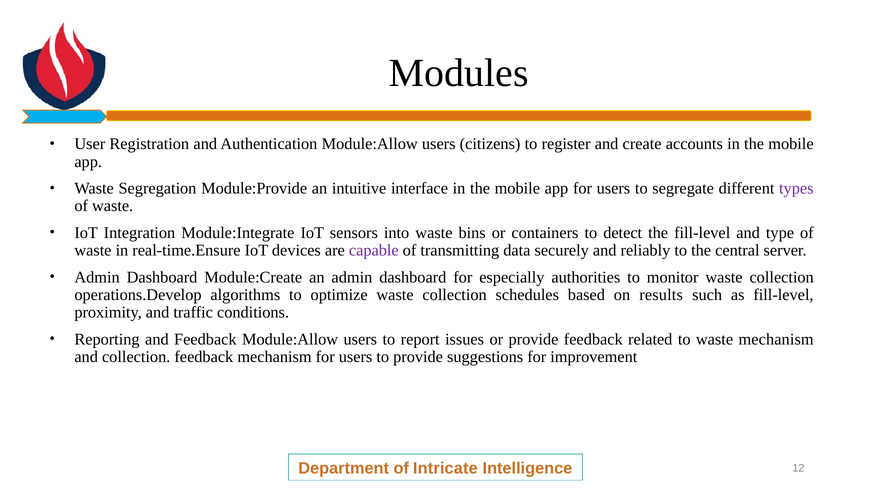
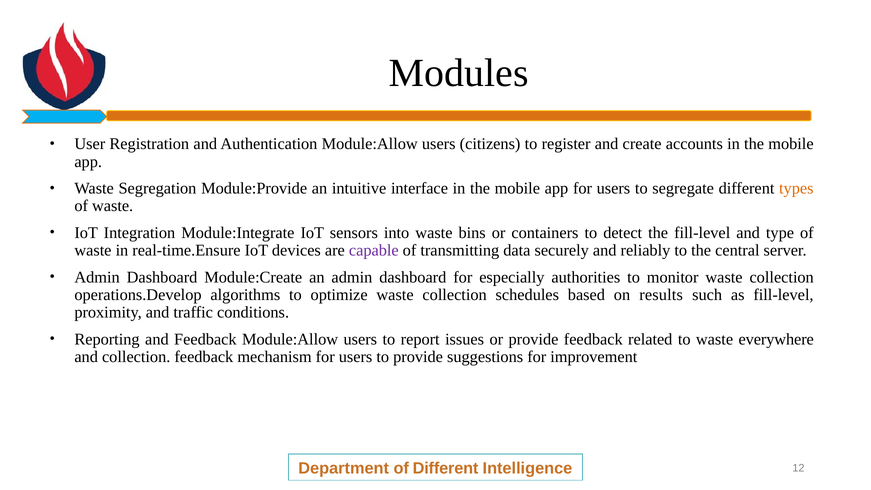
types colour: purple -> orange (796, 188)
waste mechanism: mechanism -> everywhere (776, 339)
of Intricate: Intricate -> Different (446, 468)
